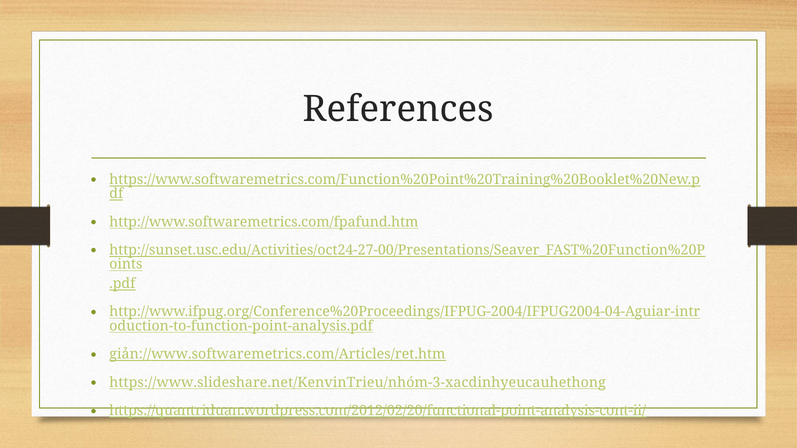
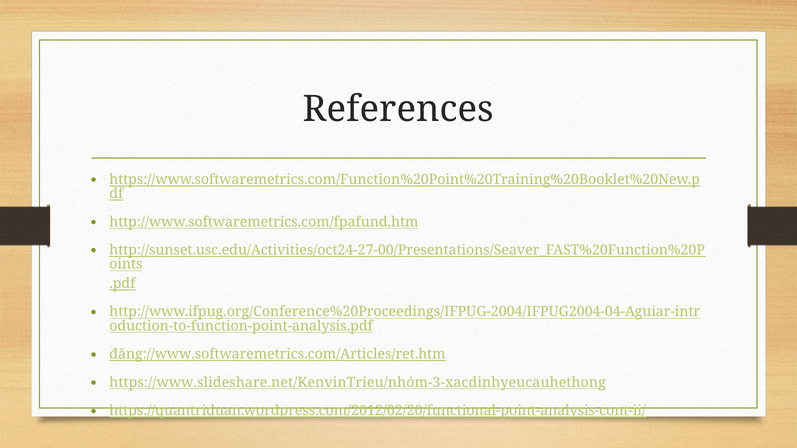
giản://www.softwaremetrics.com/Articles/ret.htm: giản://www.softwaremetrics.com/Articles/ret.htm -> đăng://www.softwaremetrics.com/Articles/ret.htm (277, 354)
